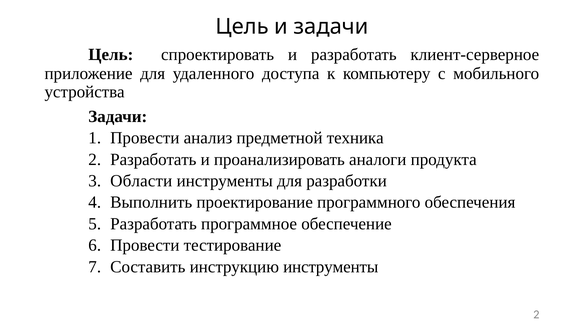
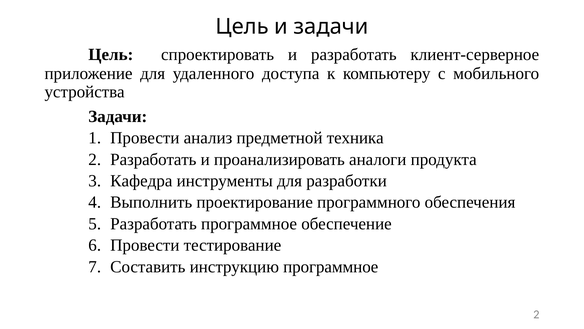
Области: Области -> Кафедра (141, 181)
инструкцию инструменты: инструменты -> программное (331, 266)
